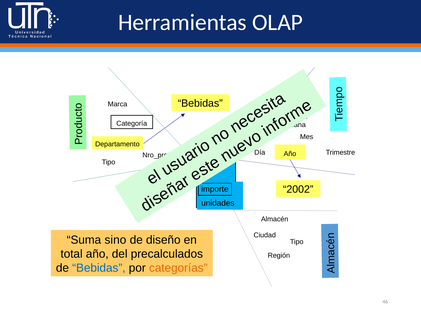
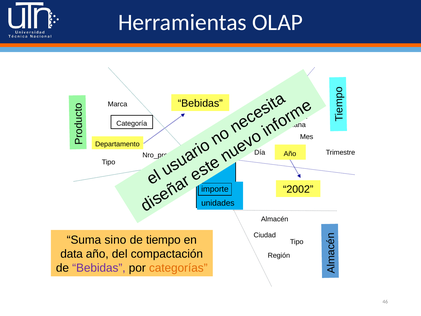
diseño: diseño -> tiempo (163, 240)
total: total -> data (72, 254)
precalculados: precalculados -> compactación (167, 254)
Bebidas colour: blue -> purple (99, 268)
